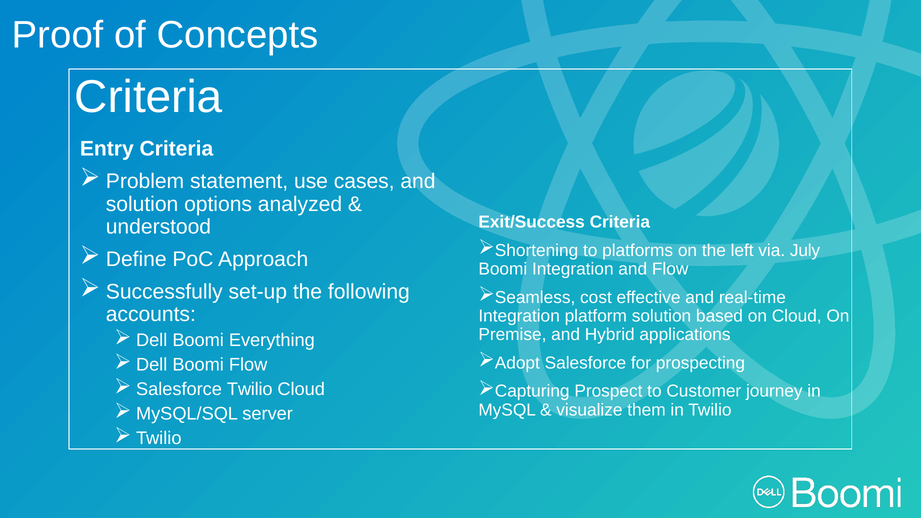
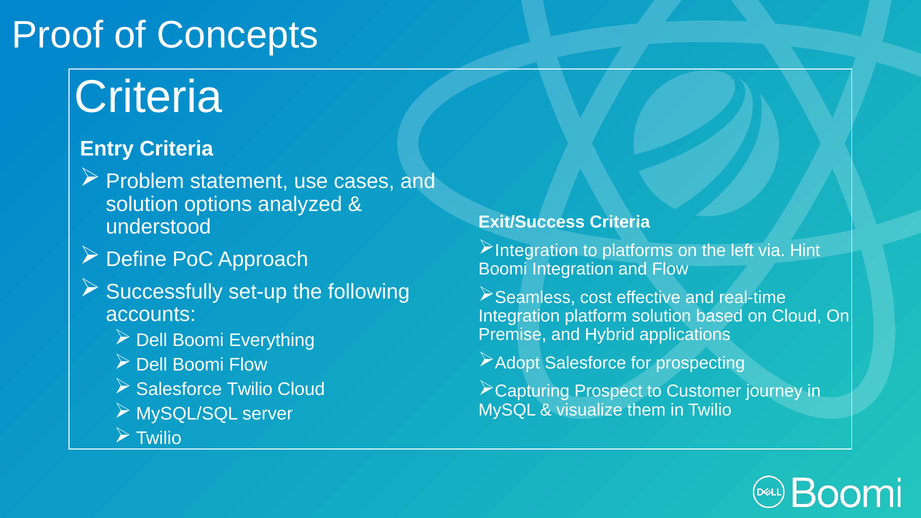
Shortening: Shortening -> Integration (536, 251)
July: July -> Hint (805, 251)
